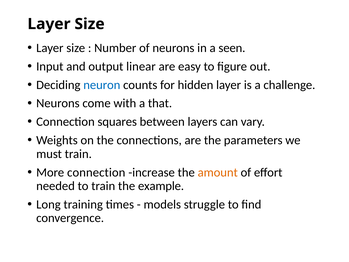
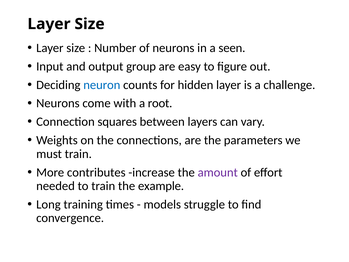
linear: linear -> group (141, 66)
that: that -> root (160, 103)
More connection: connection -> contributes (96, 172)
amount colour: orange -> purple (218, 172)
